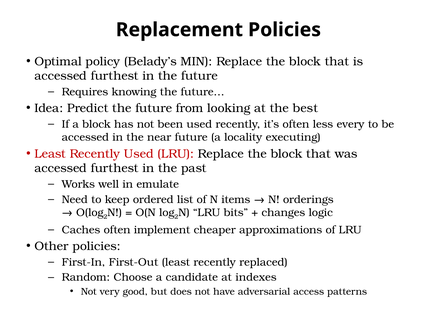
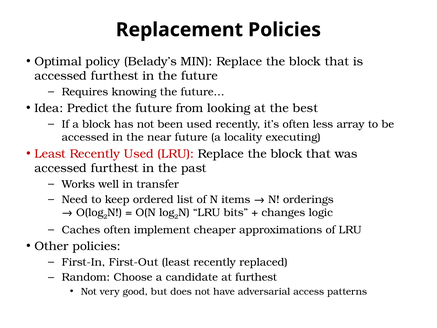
every: every -> array (351, 124)
emulate: emulate -> transfer (158, 184)
at indexes: indexes -> furthest (256, 277)
